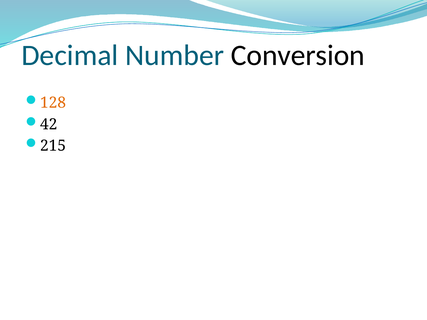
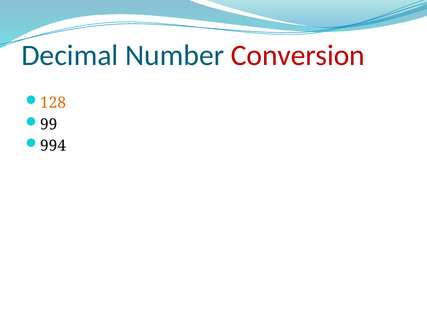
Conversion colour: black -> red (298, 55)
42: 42 -> 99 (49, 124)
215: 215 -> 994 (53, 146)
